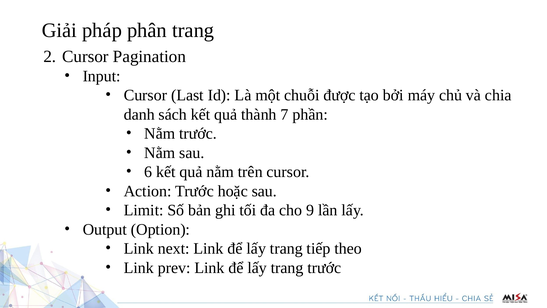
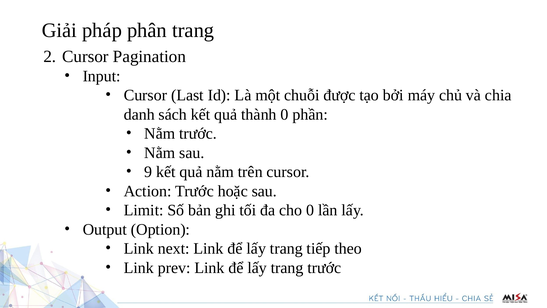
thành 7: 7 -> 0 (285, 114)
6: 6 -> 9 (148, 172)
cho 9: 9 -> 0 (310, 210)
